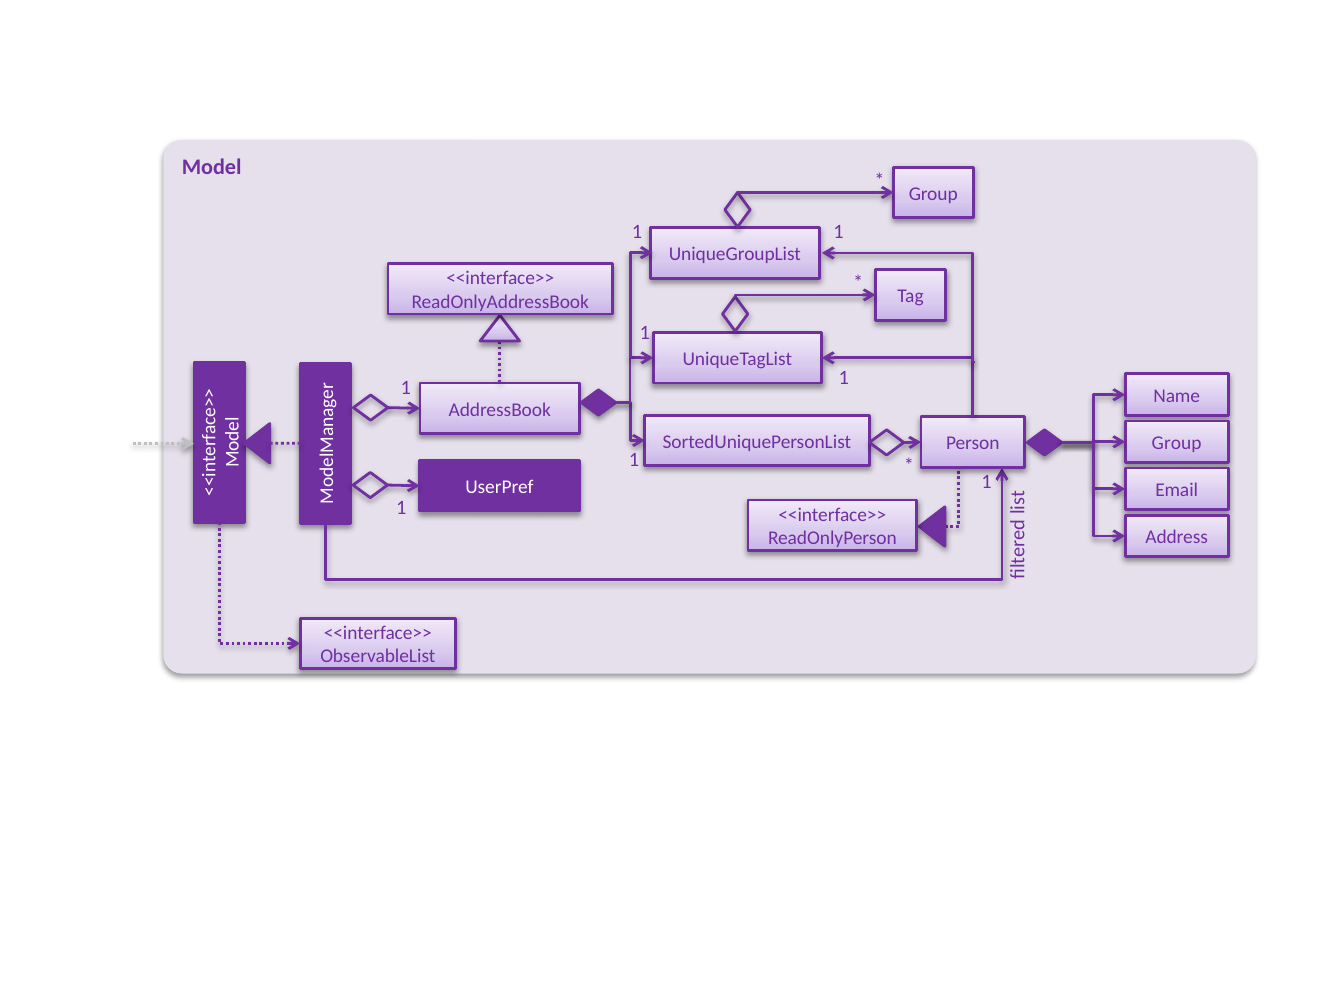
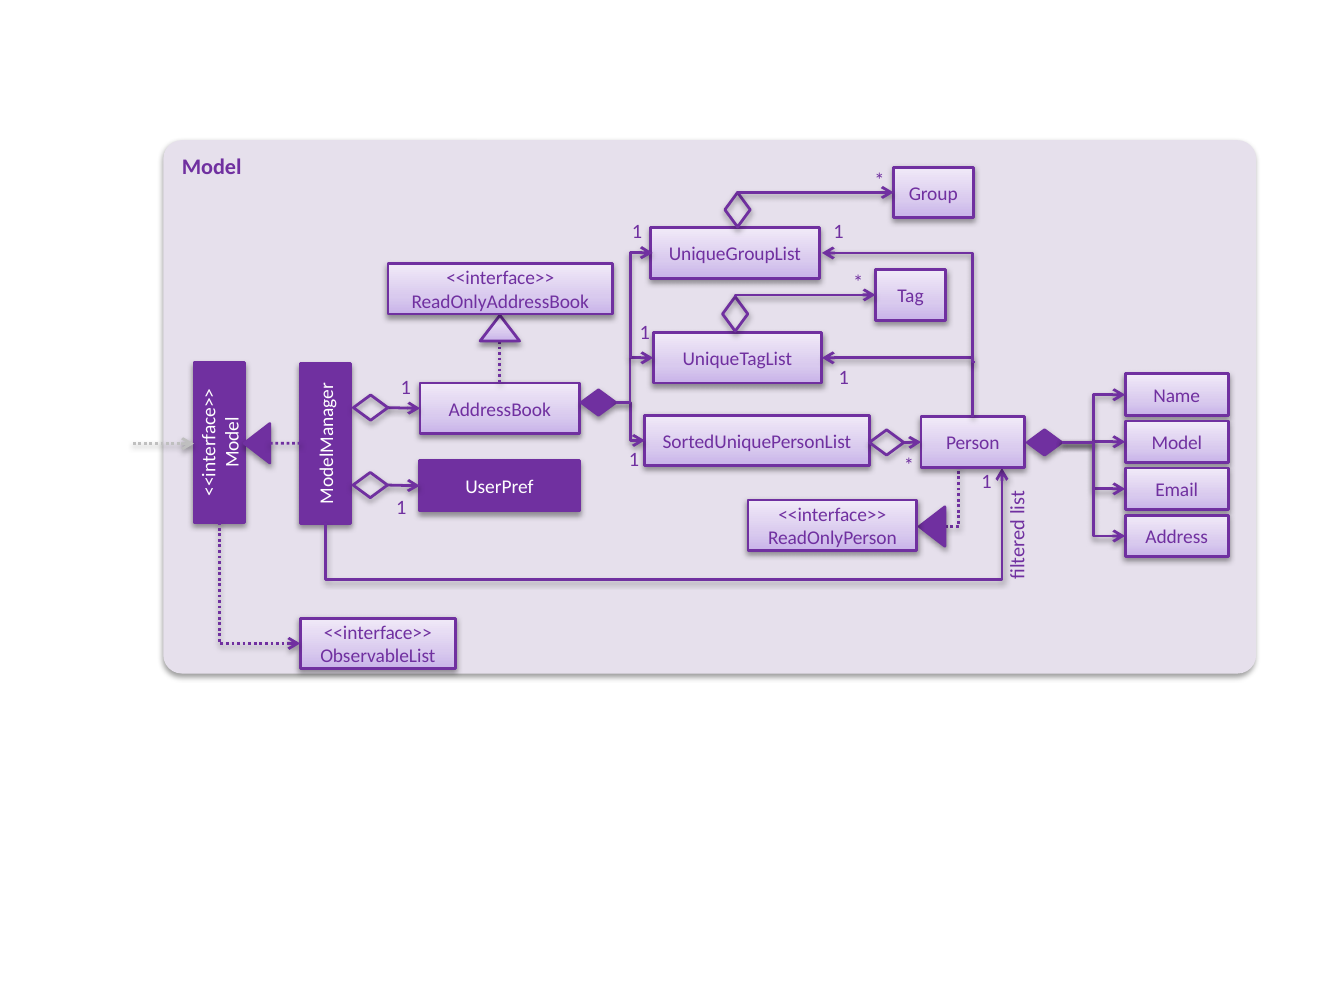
Group: Group -> Model (1177, 443)
